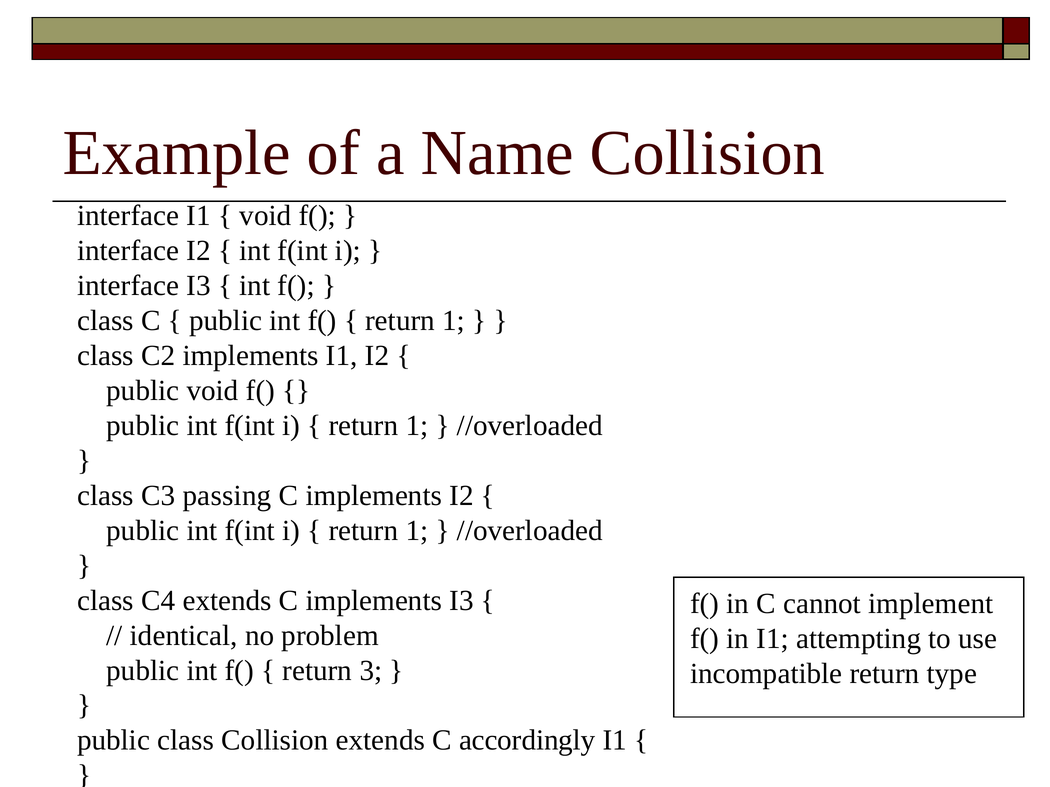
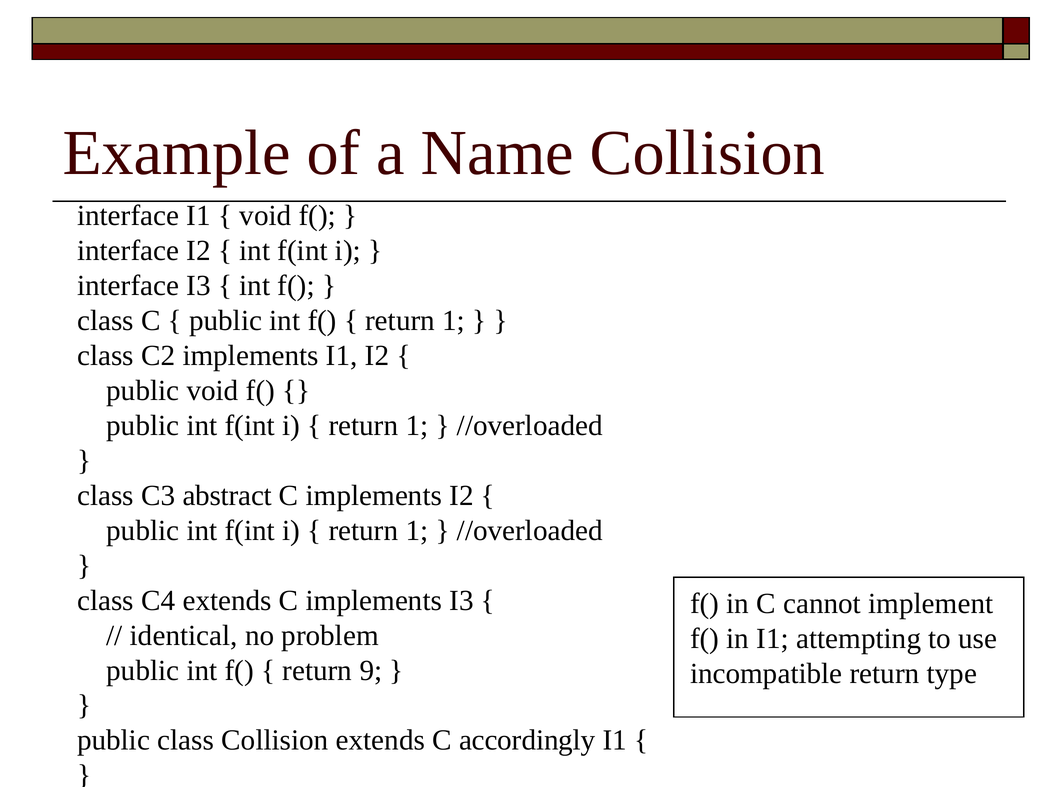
passing: passing -> abstract (227, 496)
3: 3 -> 9 (371, 671)
